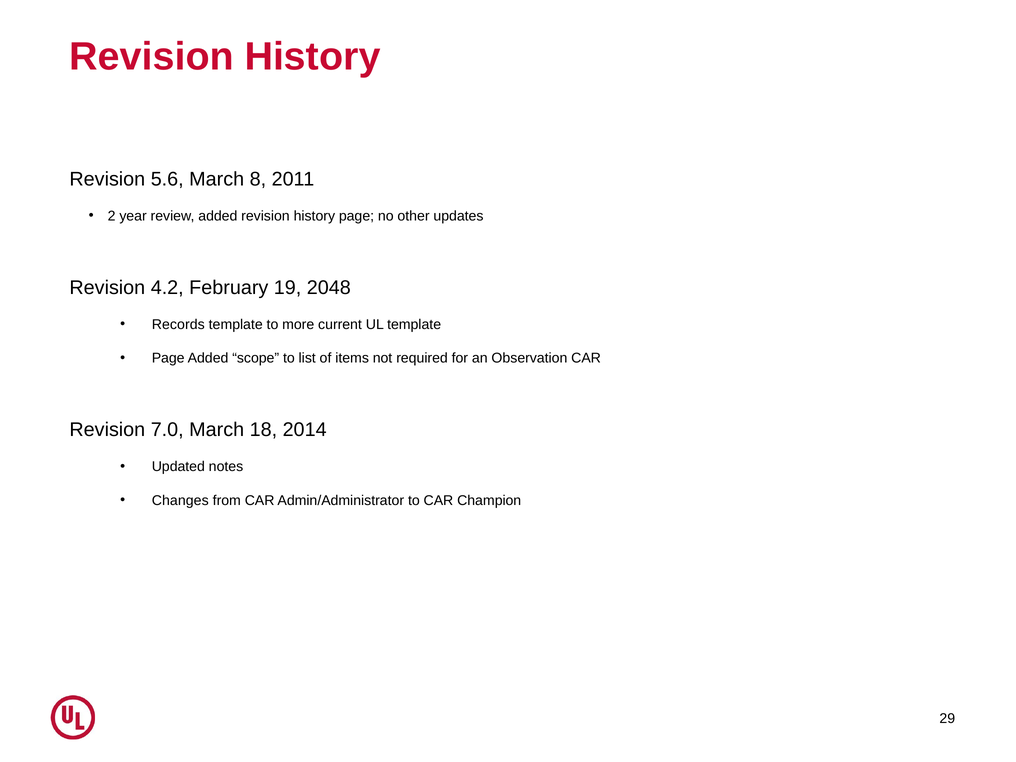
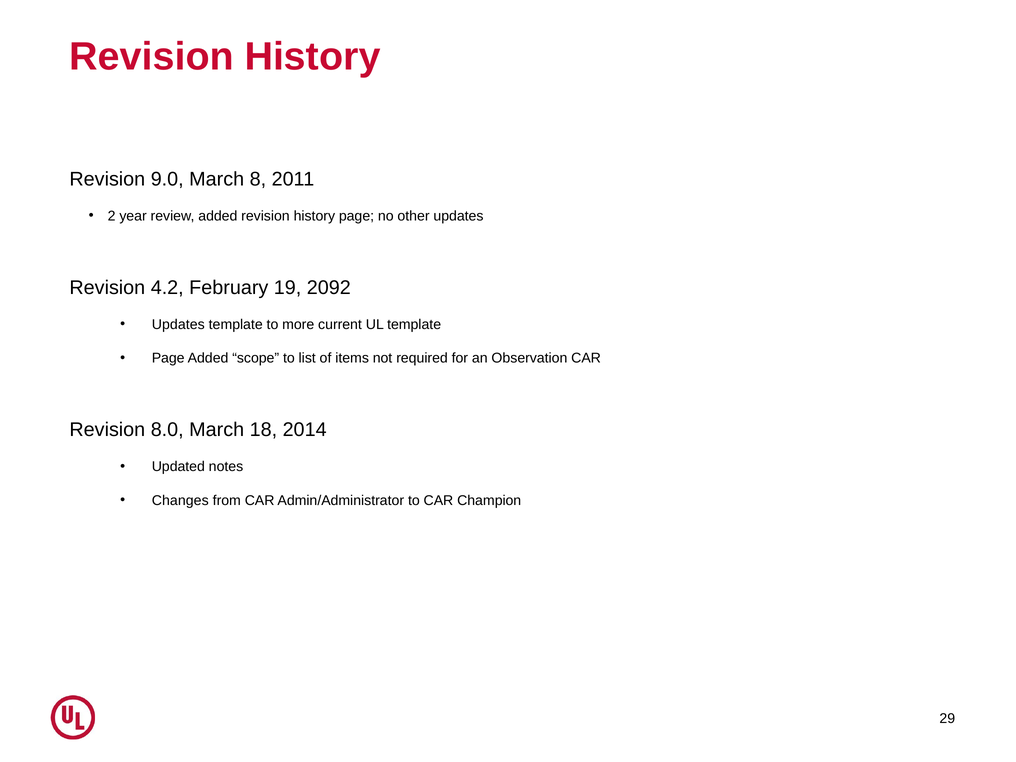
5.6: 5.6 -> 9.0 (167, 179)
2048: 2048 -> 2092 (329, 288)
Records: Records -> Updates (178, 324)
7.0: 7.0 -> 8.0 (167, 430)
